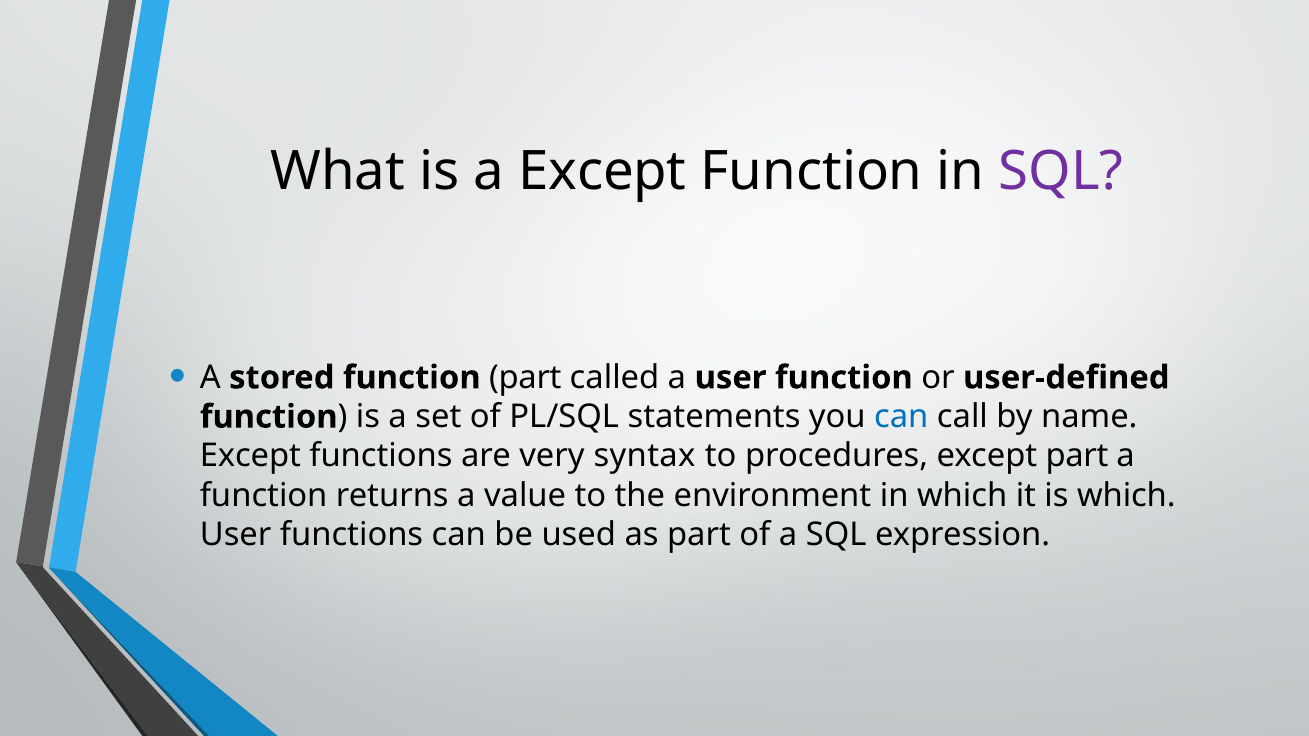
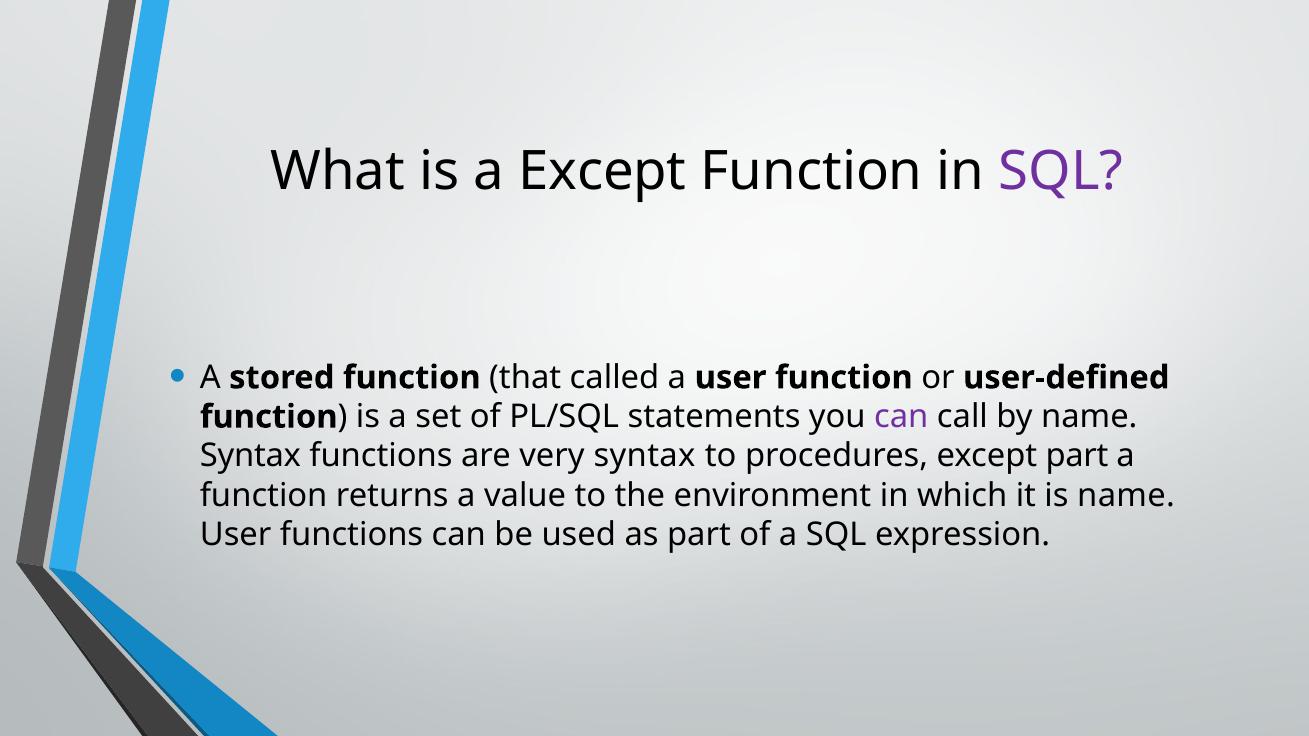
function part: part -> that (525, 378)
can colour: blue -> purple (901, 417)
Except: Except -> Syntax (250, 456)
is which: which -> name (1126, 496)
